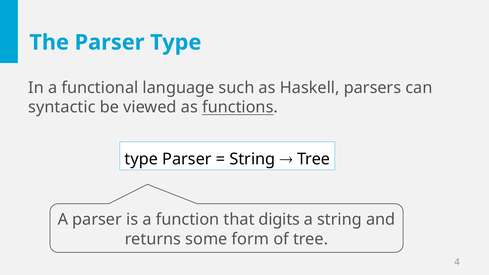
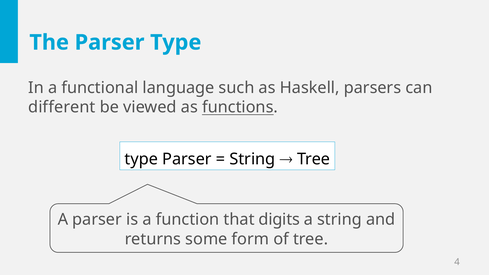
syntactic: syntactic -> different (62, 107)
